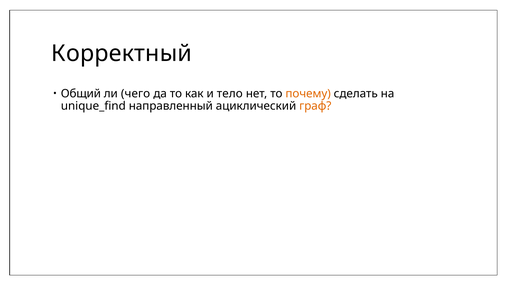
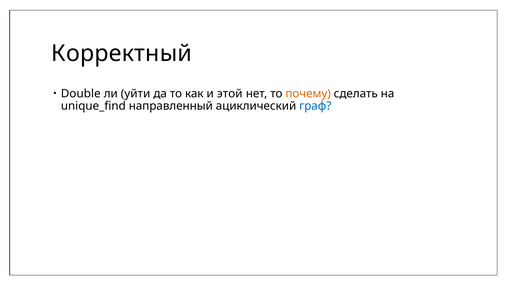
Общий: Общий -> Double (81, 94)
чего: чего -> уйти (136, 94)
тело: тело -> этой (230, 94)
граф colour: orange -> blue (315, 106)
